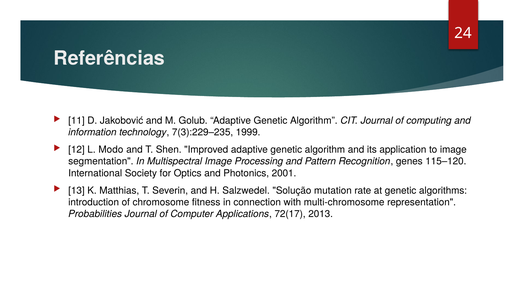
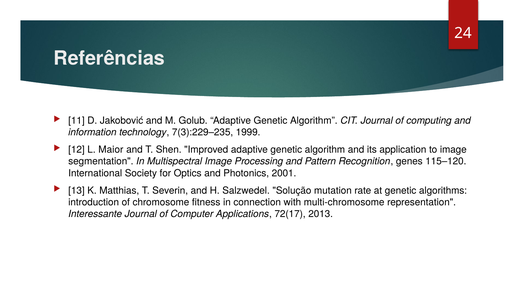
Modo: Modo -> Maior (111, 149)
Probabilities: Probabilities -> Interessante (95, 214)
